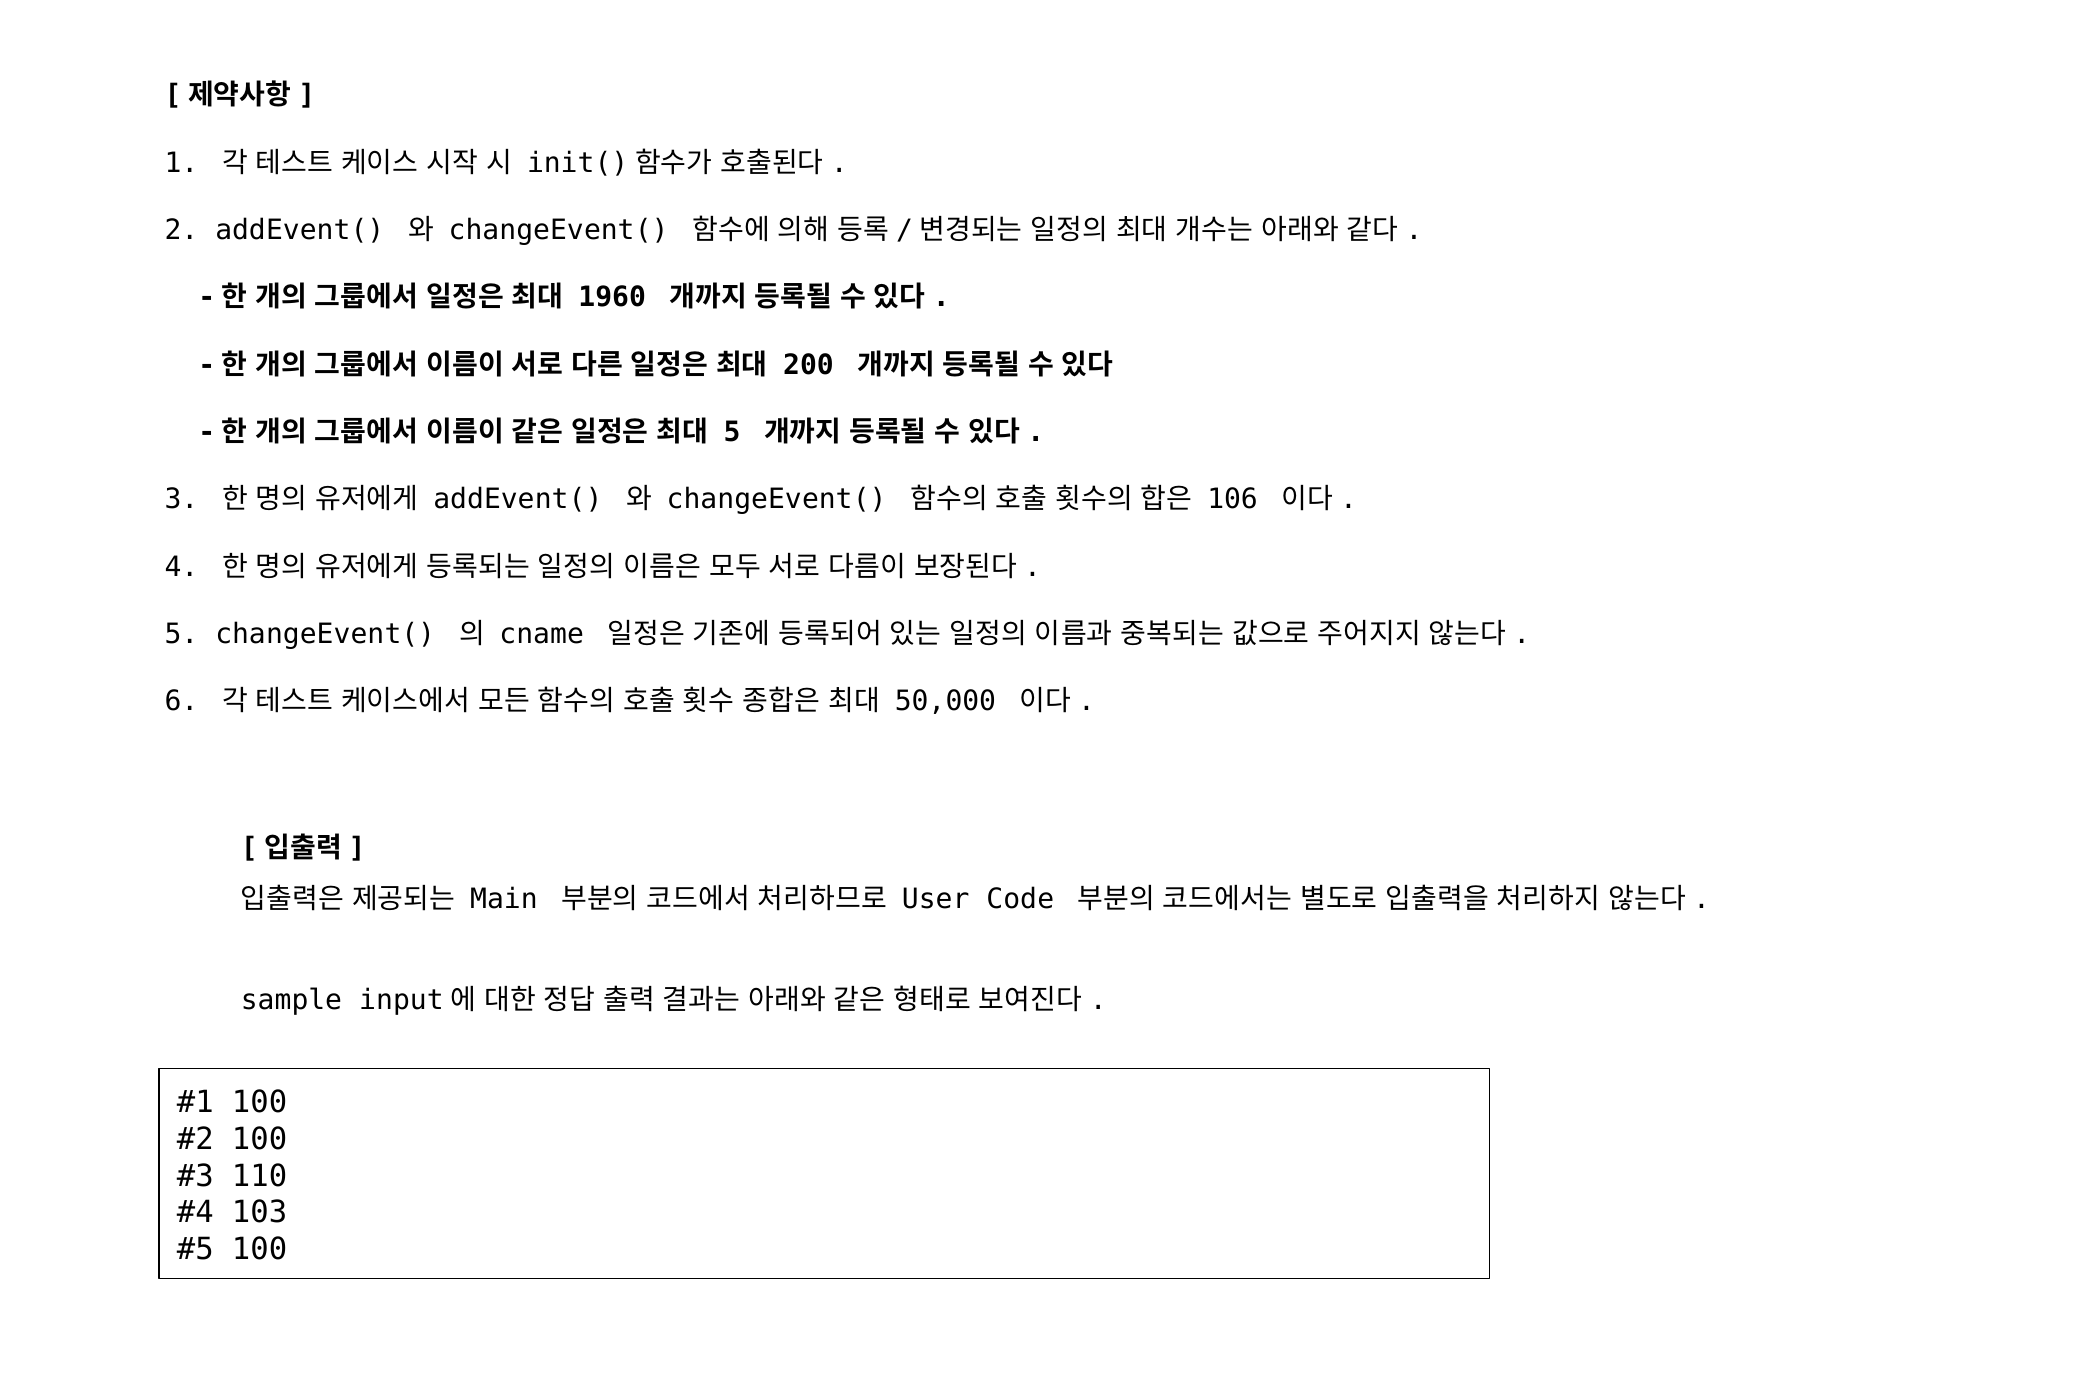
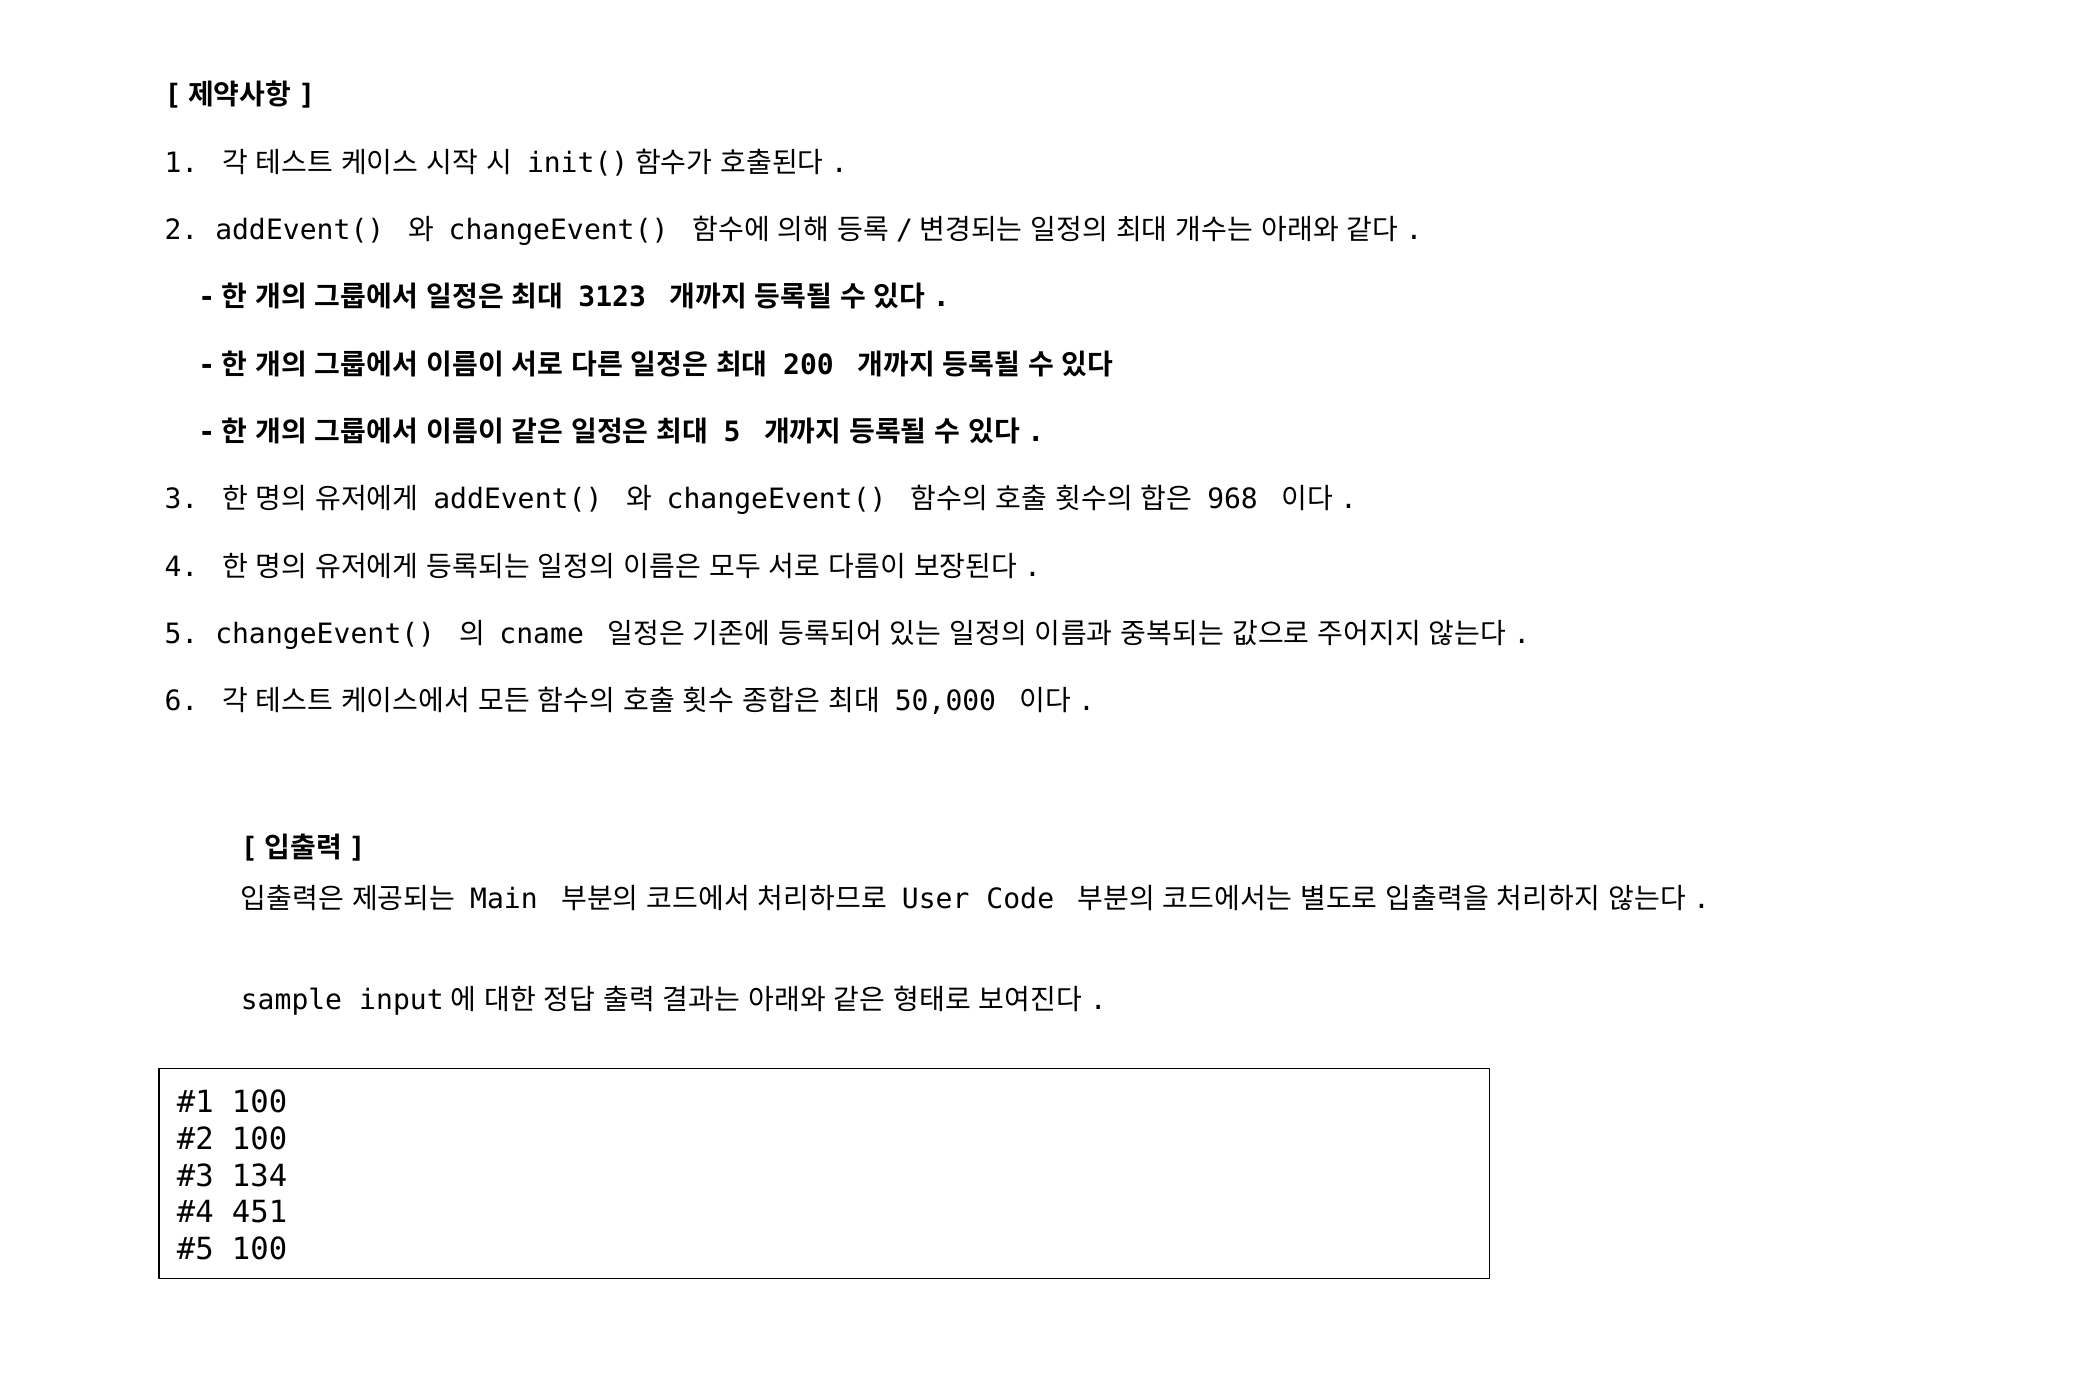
1960: 1960 -> 3123 (612, 298)
106: 106 -> 968 (1233, 499)
110: 110 -> 134 (260, 1176)
103: 103 -> 451 (260, 1213)
